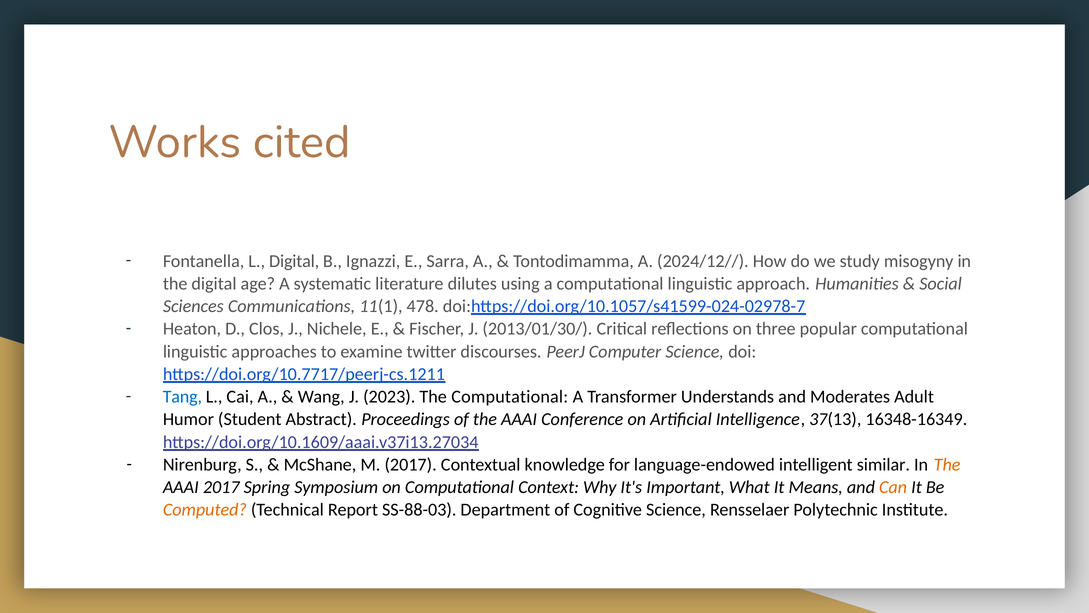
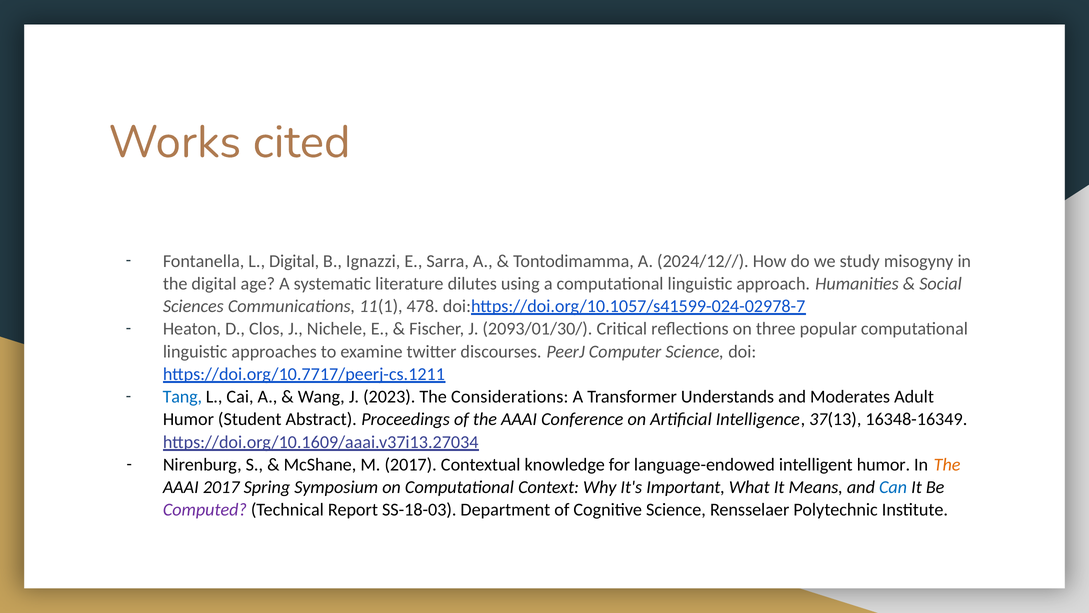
2013/01/30/: 2013/01/30/ -> 2093/01/30/ (537, 329)
The Computational: Computational -> Considerations (510, 397)
intelligent similar: similar -> humor (883, 465)
Can colour: orange -> blue (893, 487)
Computed colour: orange -> purple (205, 510)
SS-88-03: SS-88-03 -> SS-18-03 (419, 510)
